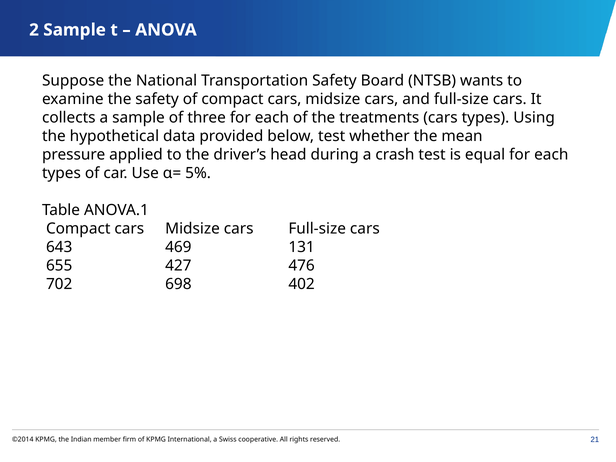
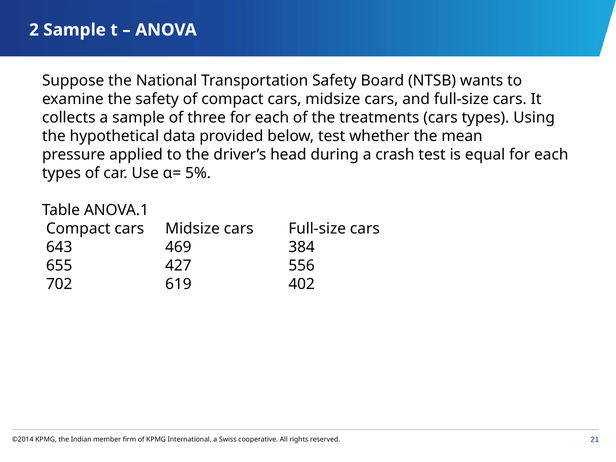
131: 131 -> 384 (302, 247)
476: 476 -> 556 (302, 266)
698: 698 -> 619 (178, 284)
